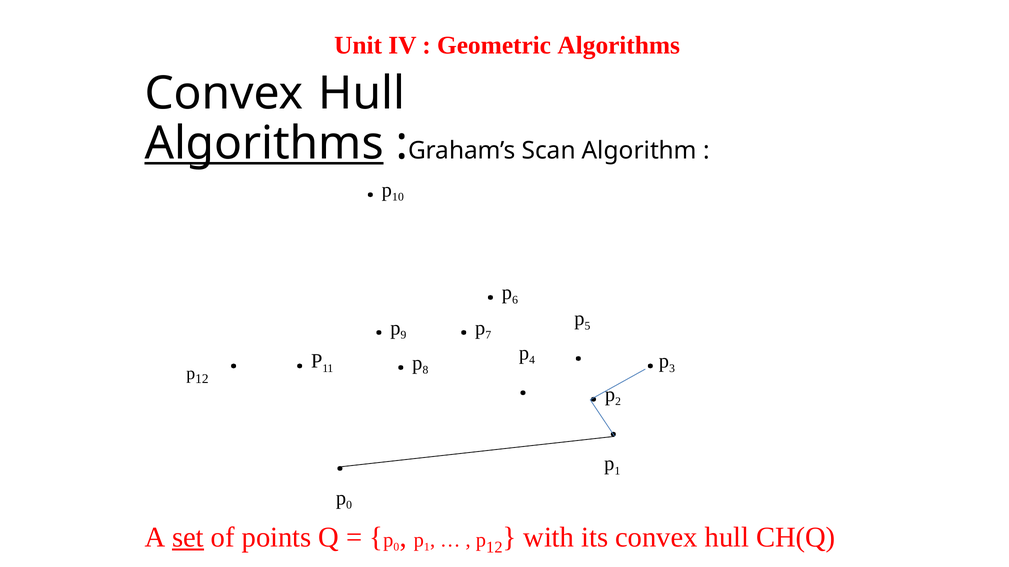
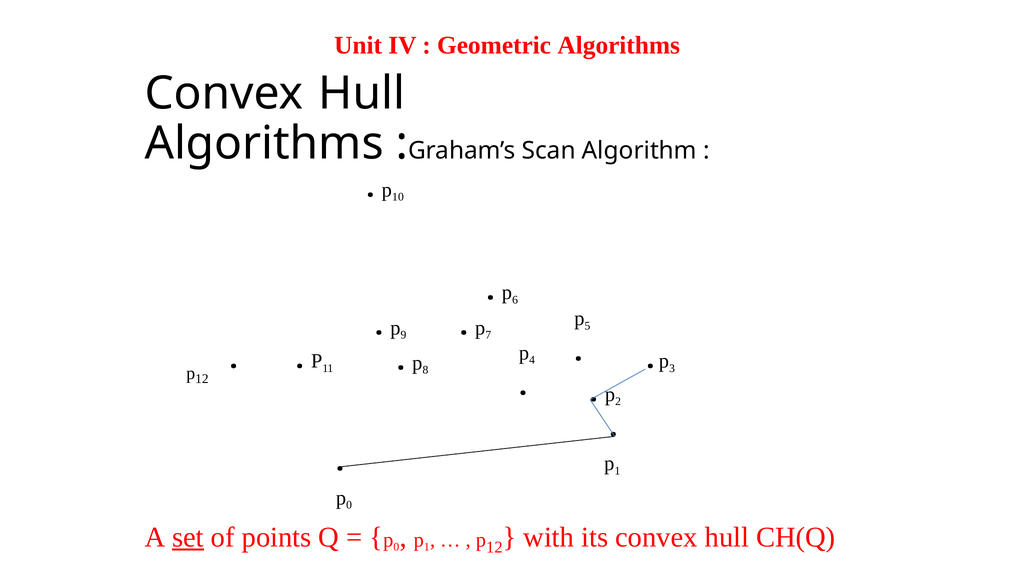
Algorithms underline: present -> none (264, 144)
